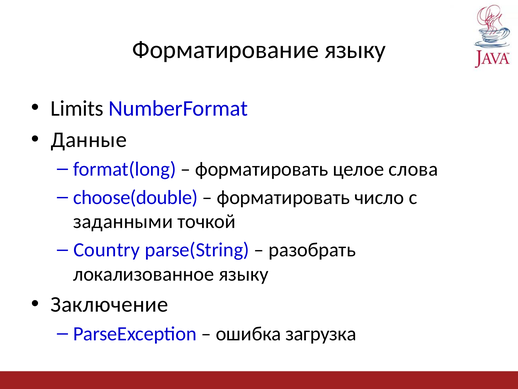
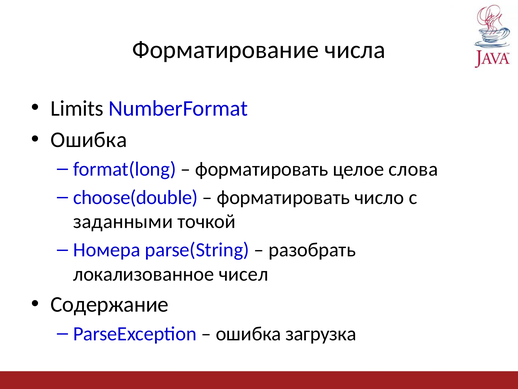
Форматирование языку: языку -> числа (355, 50)
Данные: Данные -> Ошибка (89, 140)
Country: Country -> Номера (107, 250)
локализованное языку: языку -> чисел (244, 274)
Заключение: Заключение -> Содержание (110, 304)
